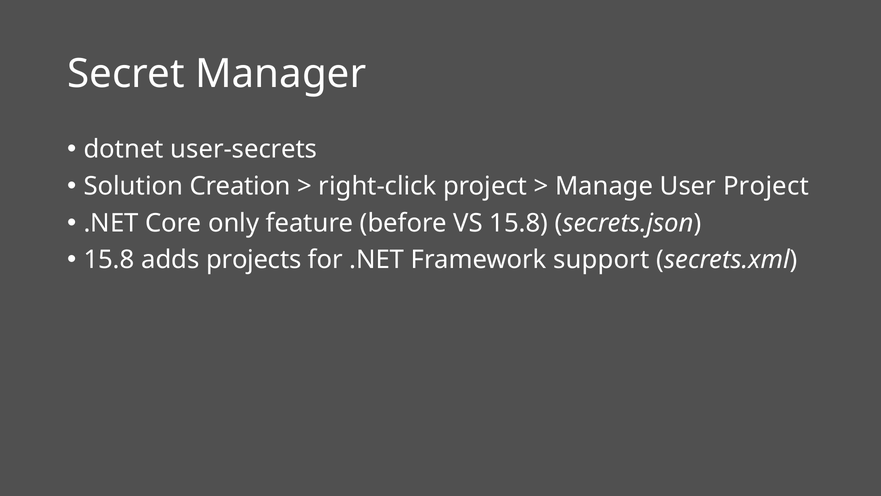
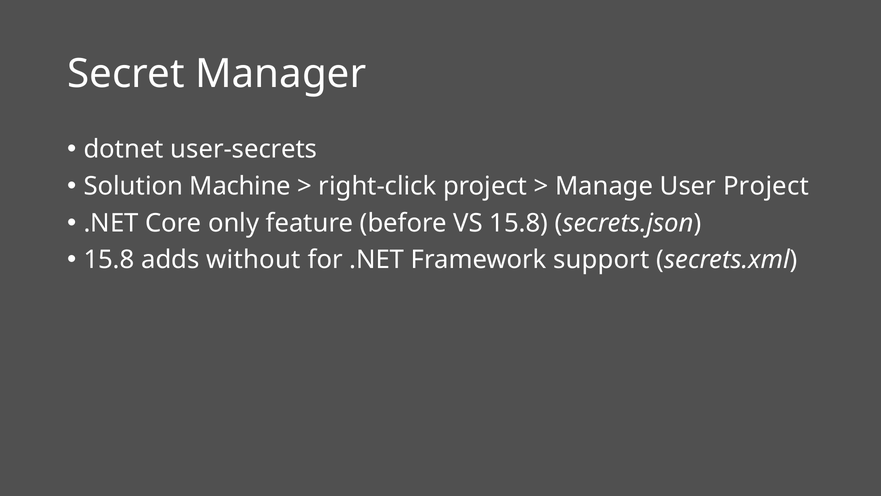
Creation: Creation -> Machine (240, 186)
projects: projects -> without (253, 260)
